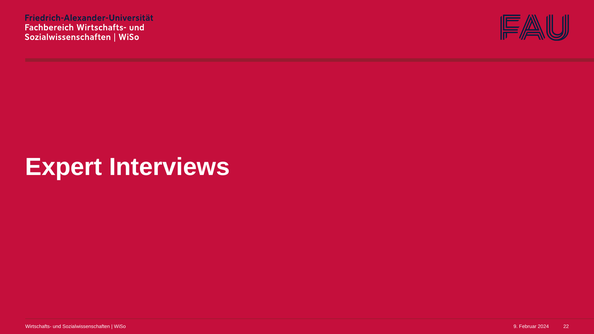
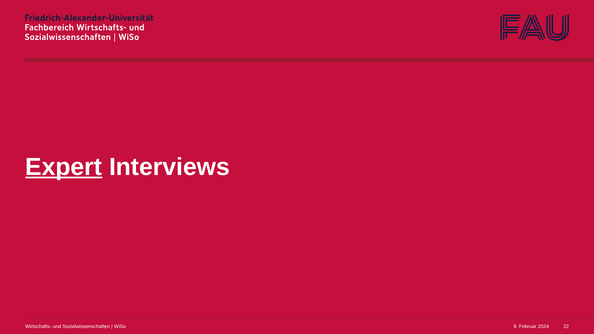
Expert underline: none -> present (64, 167)
